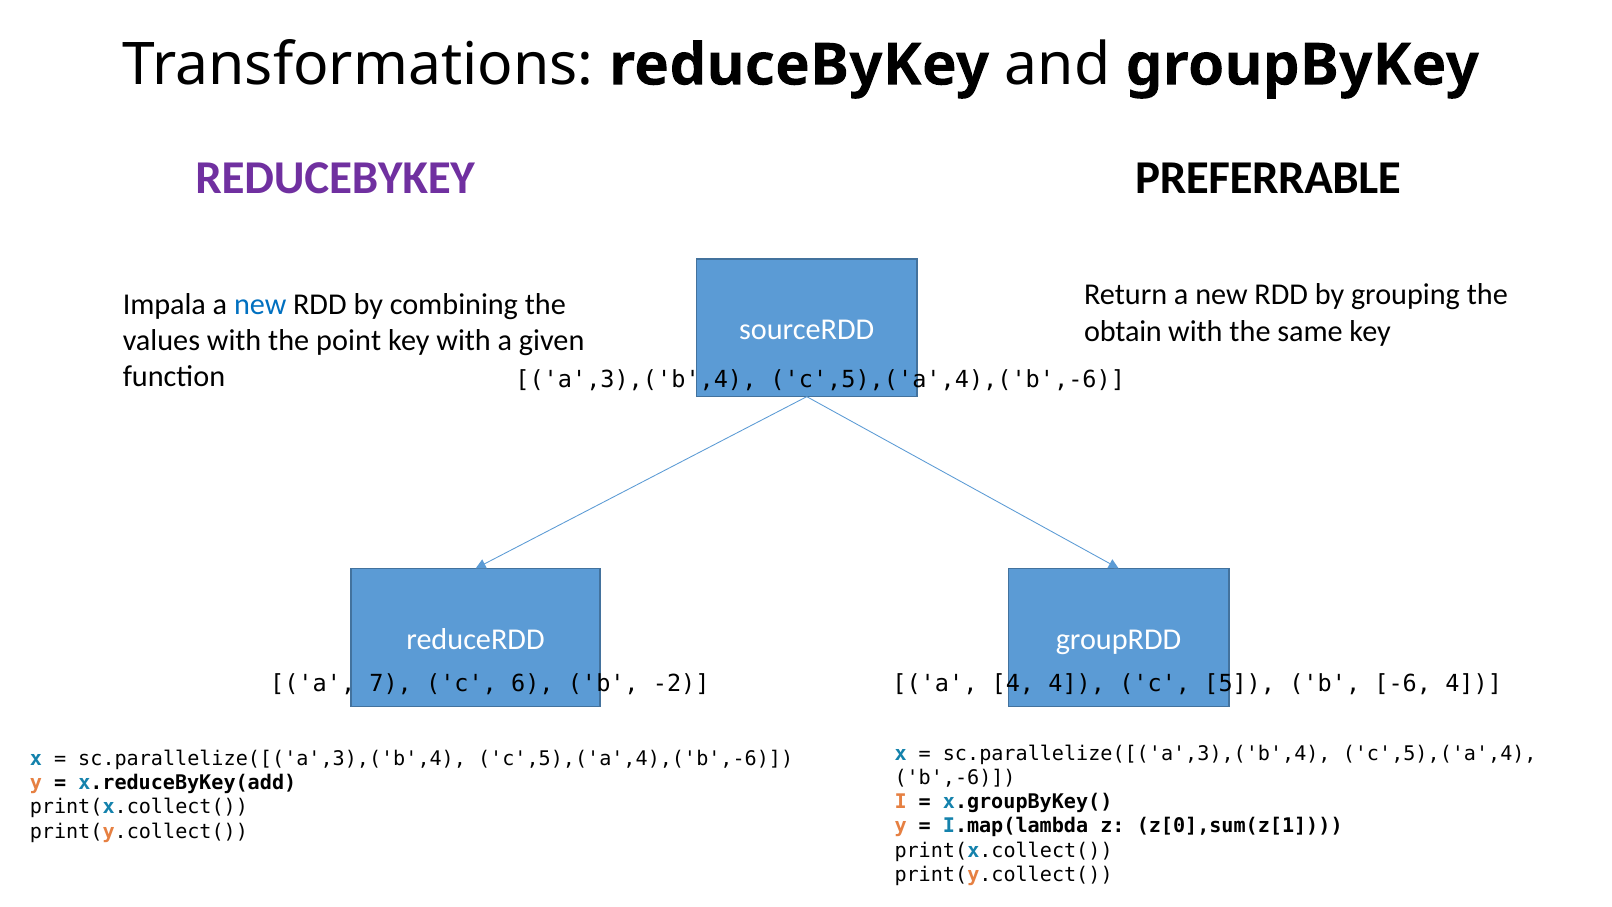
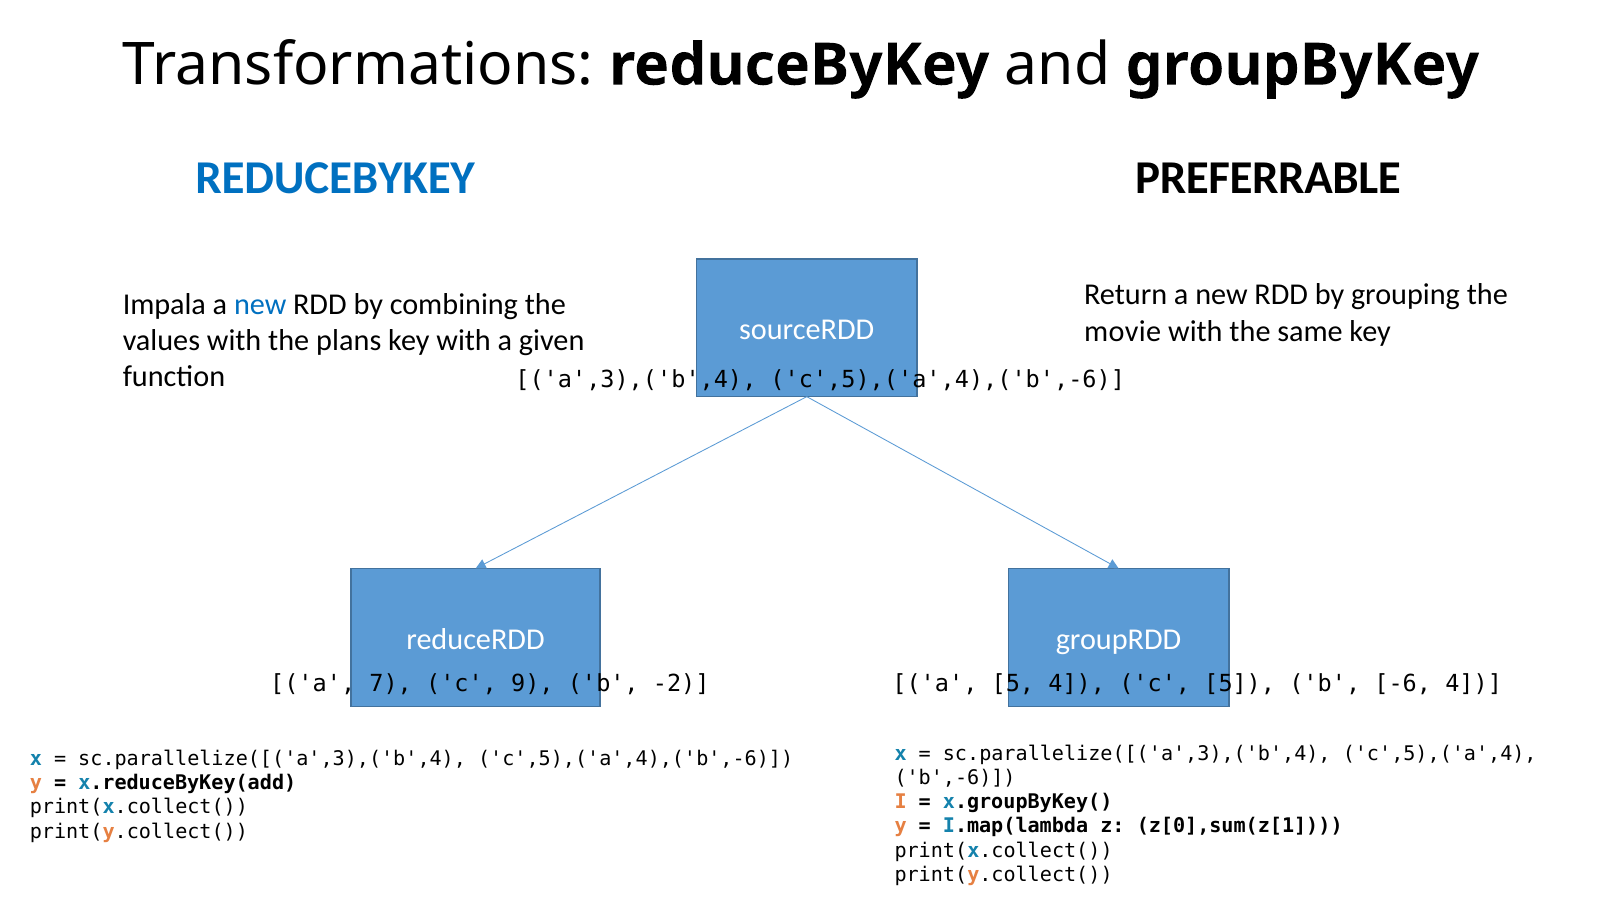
REDUCEBYKEY colour: purple -> blue (335, 178)
obtain: obtain -> movie (1123, 331)
point: point -> plans (349, 340)
6: 6 -> 9 (532, 683)
a 4: 4 -> 5 (1013, 684)
